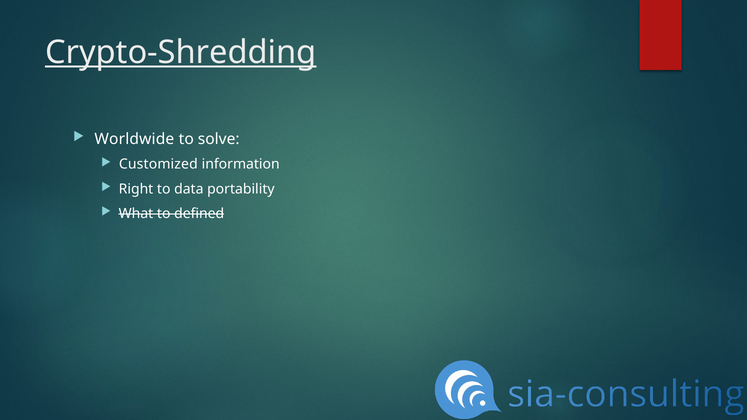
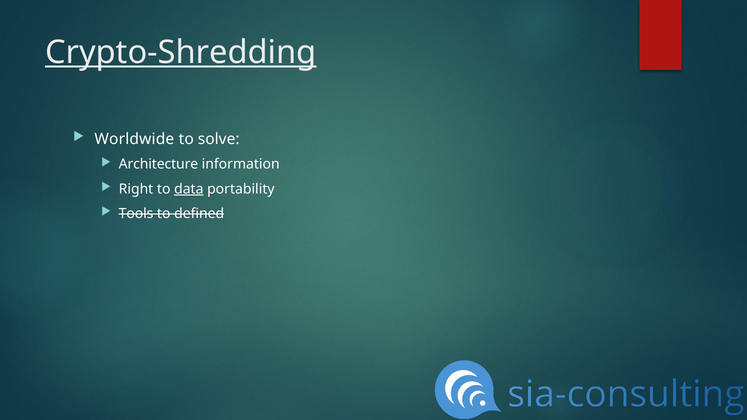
Customized: Customized -> Architecture (158, 164)
data underline: none -> present (189, 189)
What: What -> Tools (136, 214)
